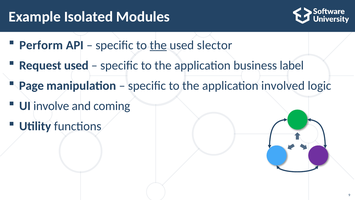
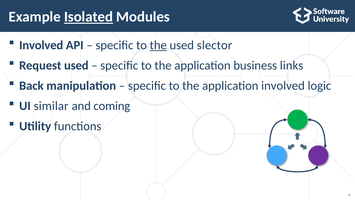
Isolated underline: none -> present (88, 17)
Perform: Perform -> Involved (41, 45)
label: label -> links (292, 65)
Page: Page -> Back (31, 86)
involve: involve -> similar (51, 106)
